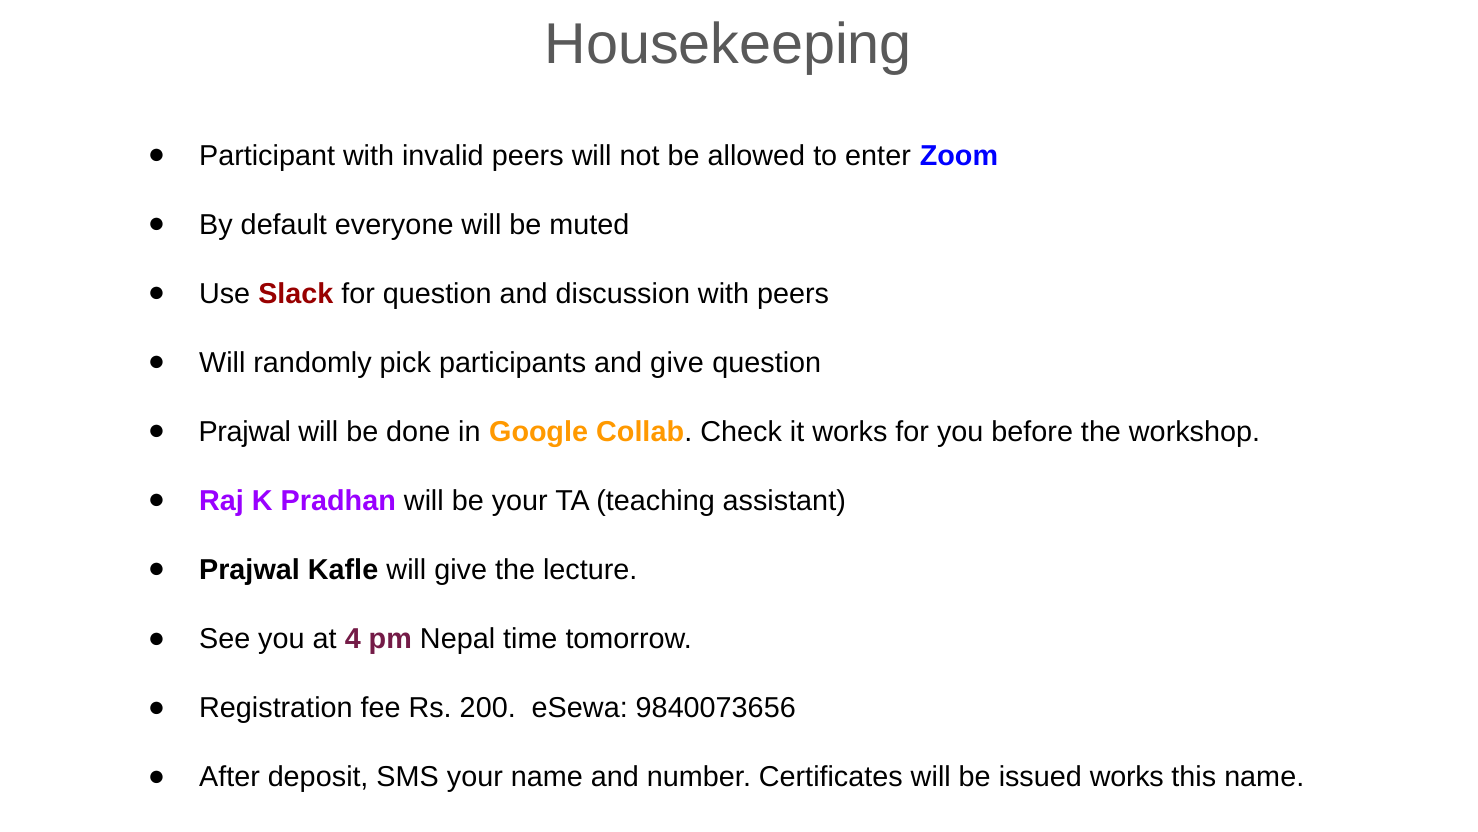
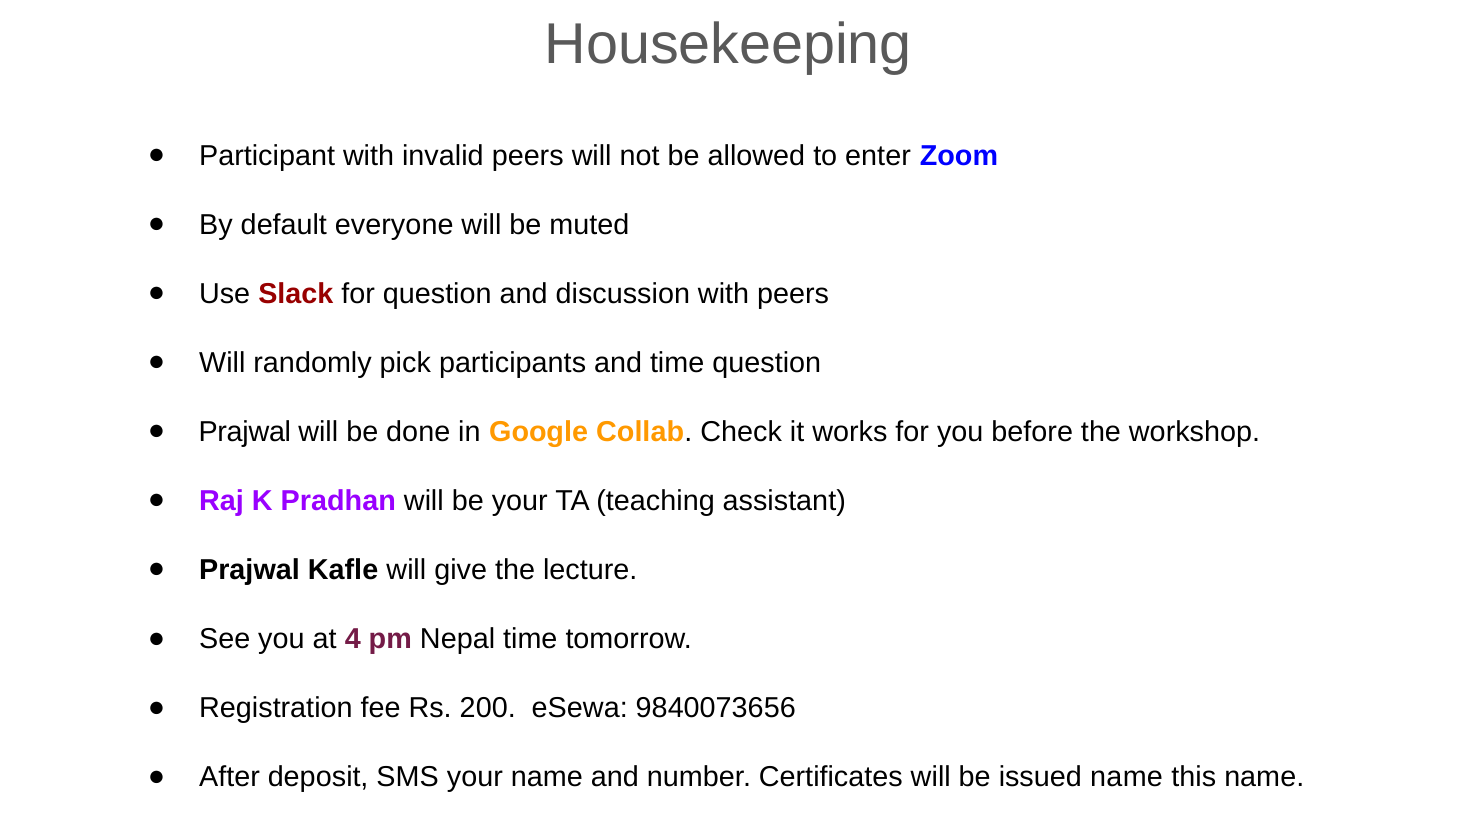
and give: give -> time (677, 363)
issued works: works -> name (1127, 777)
